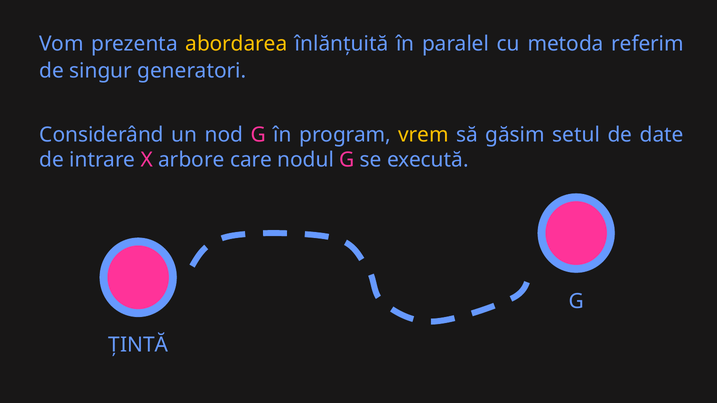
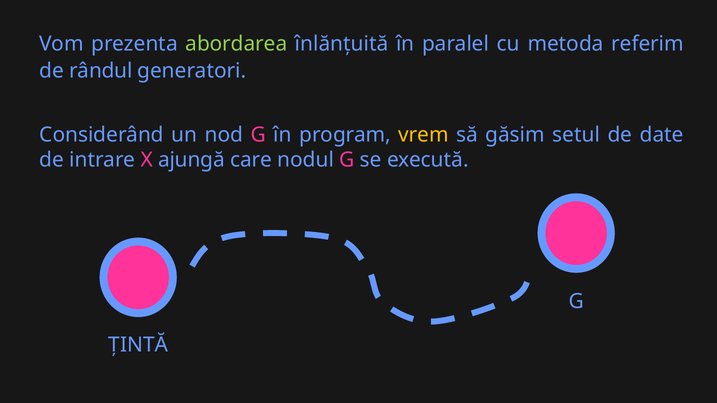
abordarea colour: yellow -> light green (236, 44)
singur: singur -> rândul (101, 71)
arbore: arbore -> ajungă (192, 160)
